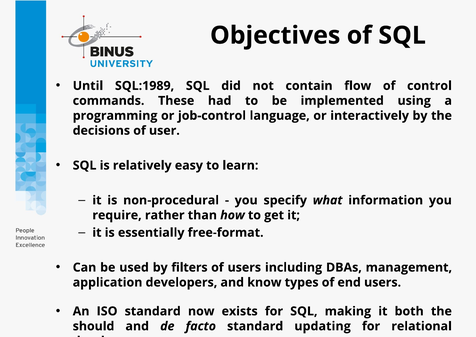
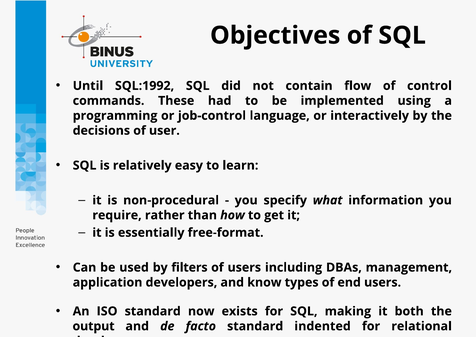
SQL:1989: SQL:1989 -> SQL:1992 (145, 86)
should: should -> output (94, 326)
updating: updating -> indented (323, 326)
